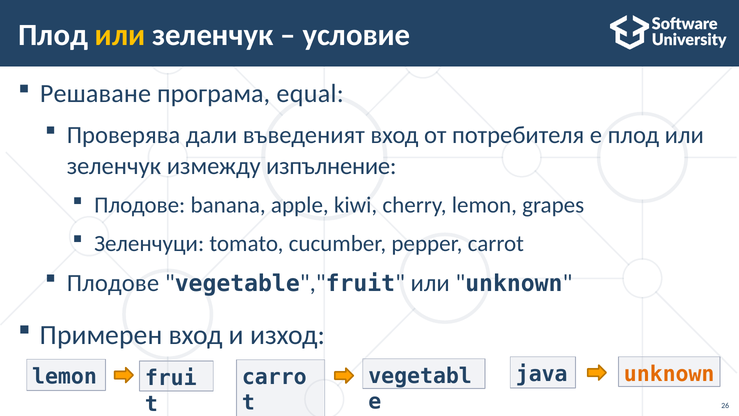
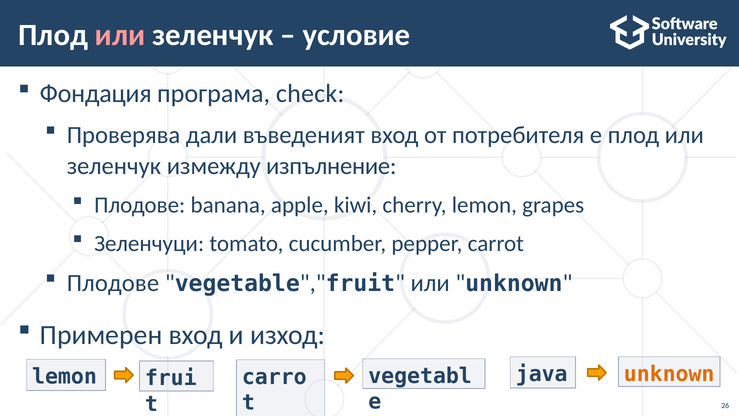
или colour: yellow -> pink (120, 35)
Решаване: Решаване -> Фондация (96, 94)
equal: equal -> check (310, 94)
